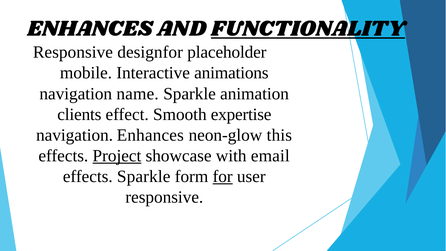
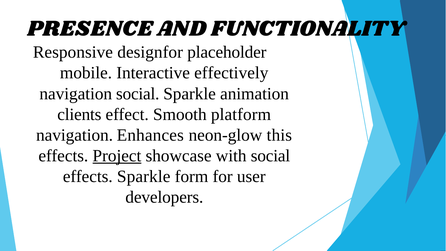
ENHANCES: ENHANCES -> PRESENCE (90, 28)
FUNCTIONALITY underline: present -> none (308, 28)
animations: animations -> effectively (231, 73)
navigation name: name -> social (138, 94)
expertise: expertise -> platform (241, 114)
with email: email -> social (270, 156)
for underline: present -> none (223, 176)
responsive: responsive -> developers (164, 197)
